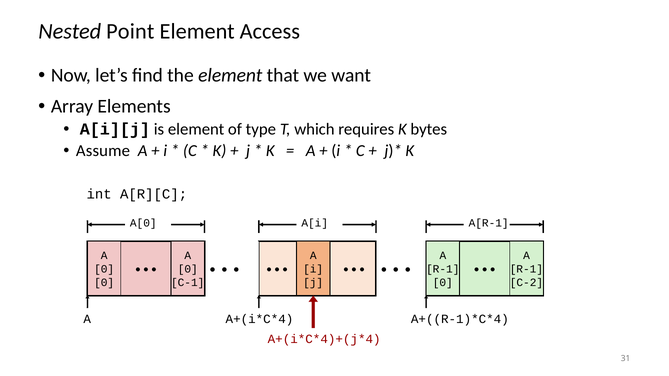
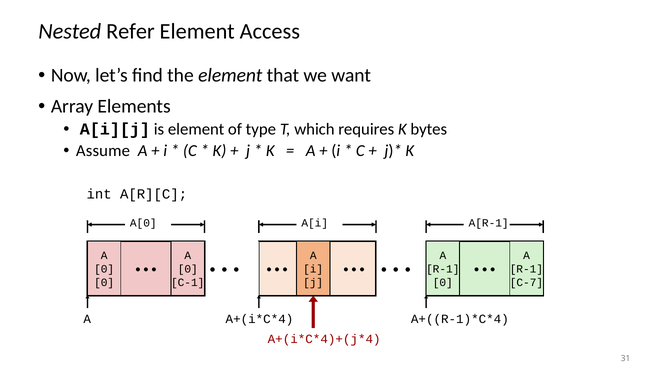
Point: Point -> Refer (130, 31)
C-2: C-2 -> C-7 (526, 283)
